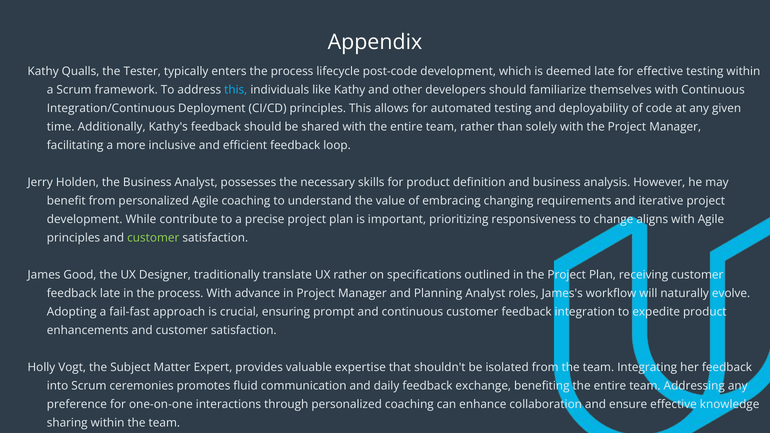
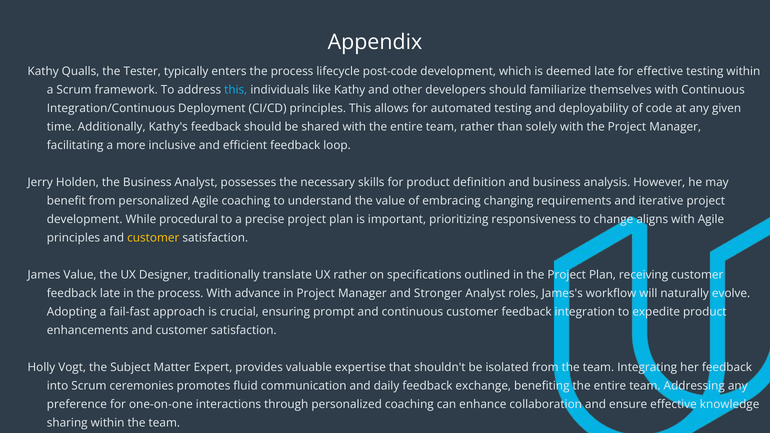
contribute: contribute -> procedural (189, 219)
customer colour: light green -> yellow (153, 238)
James Good: Good -> Value (80, 275)
Planning: Planning -> Stronger (438, 293)
